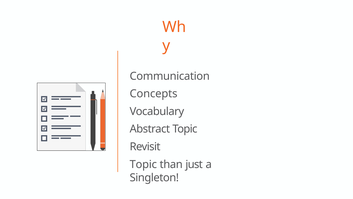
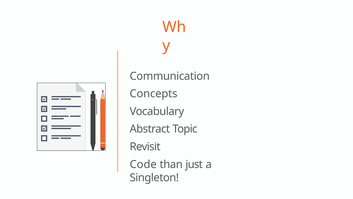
Topic: Topic -> Code (143, 164)
